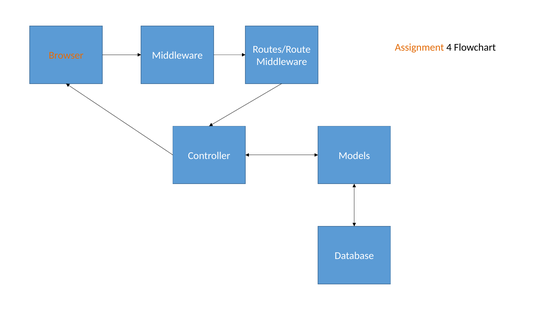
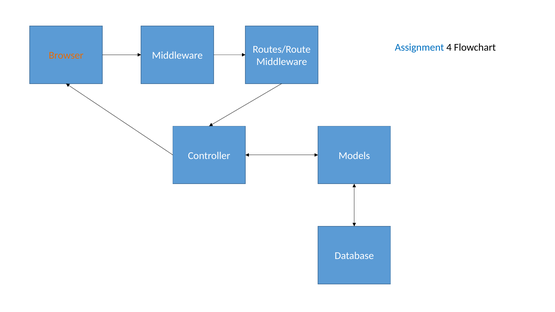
Assignment colour: orange -> blue (419, 48)
